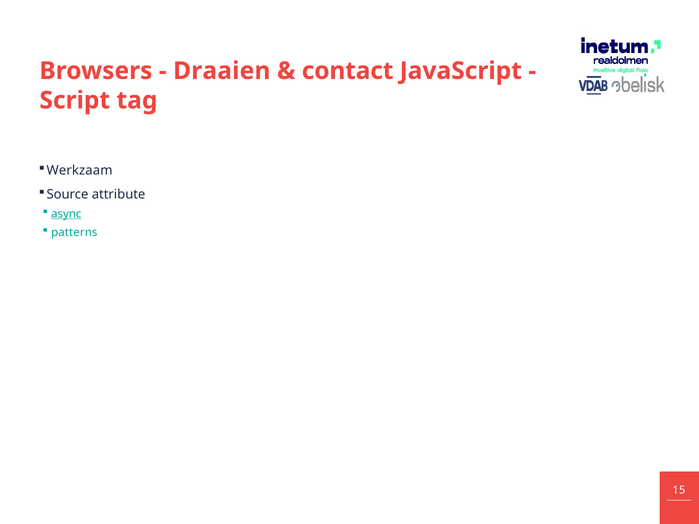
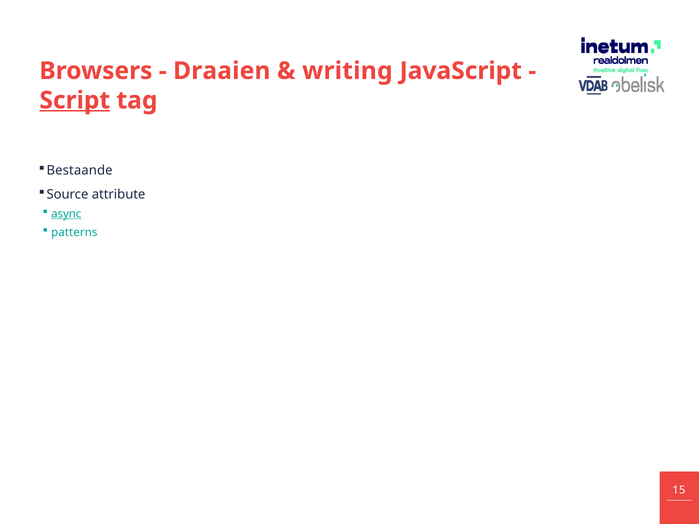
contact: contact -> writing (347, 71)
Script underline: none -> present (75, 100)
Werkzaam: Werkzaam -> Bestaande (80, 171)
